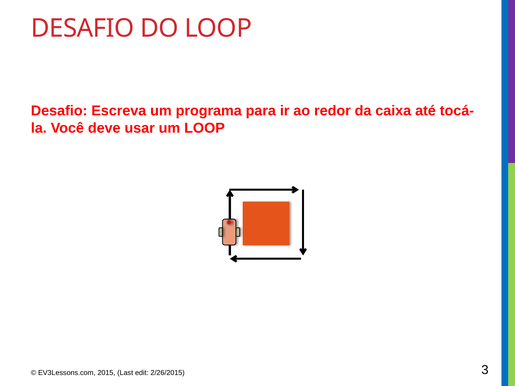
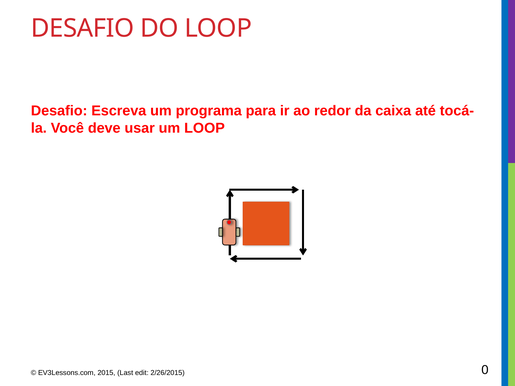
3: 3 -> 0 (485, 370)
